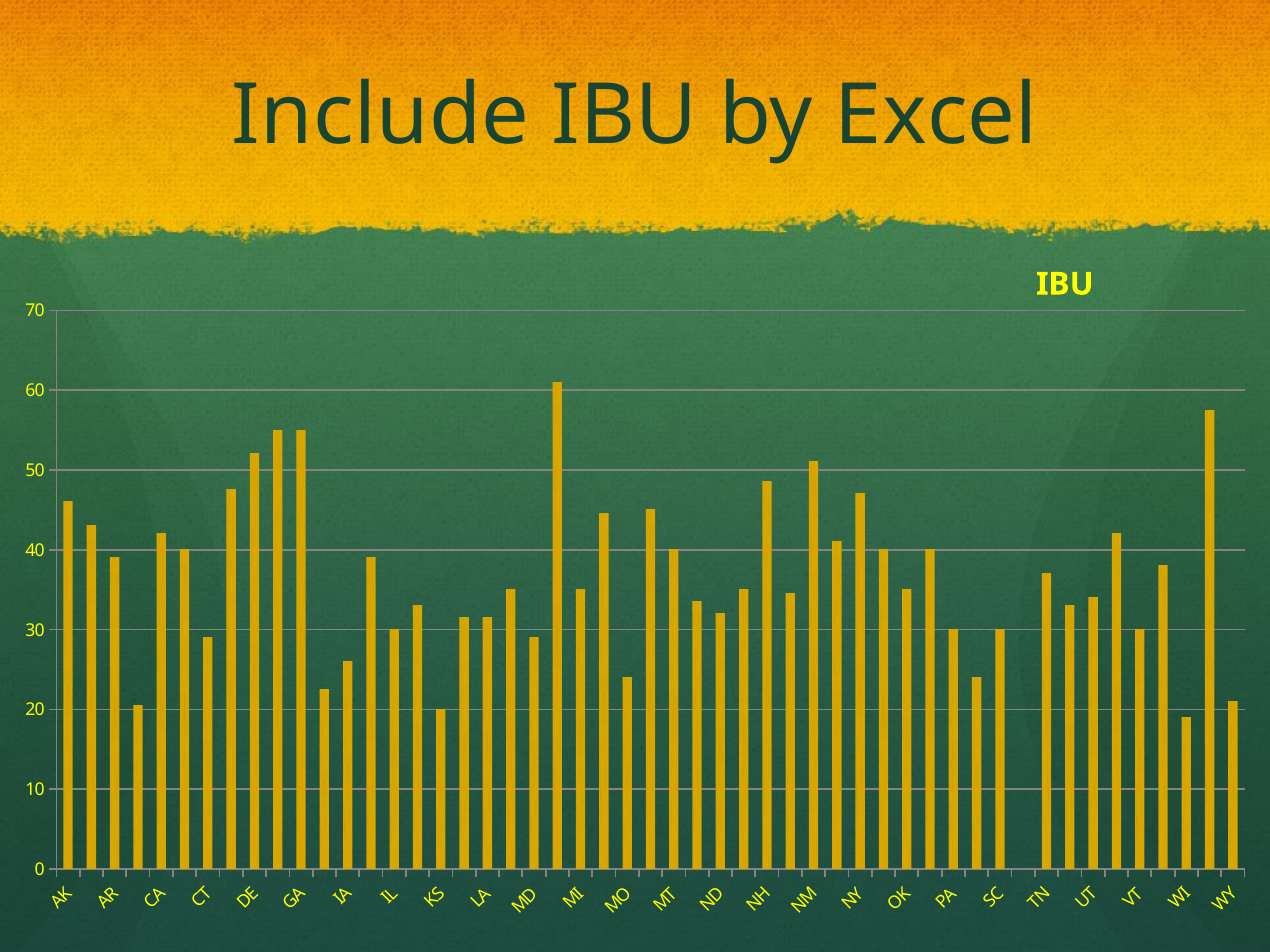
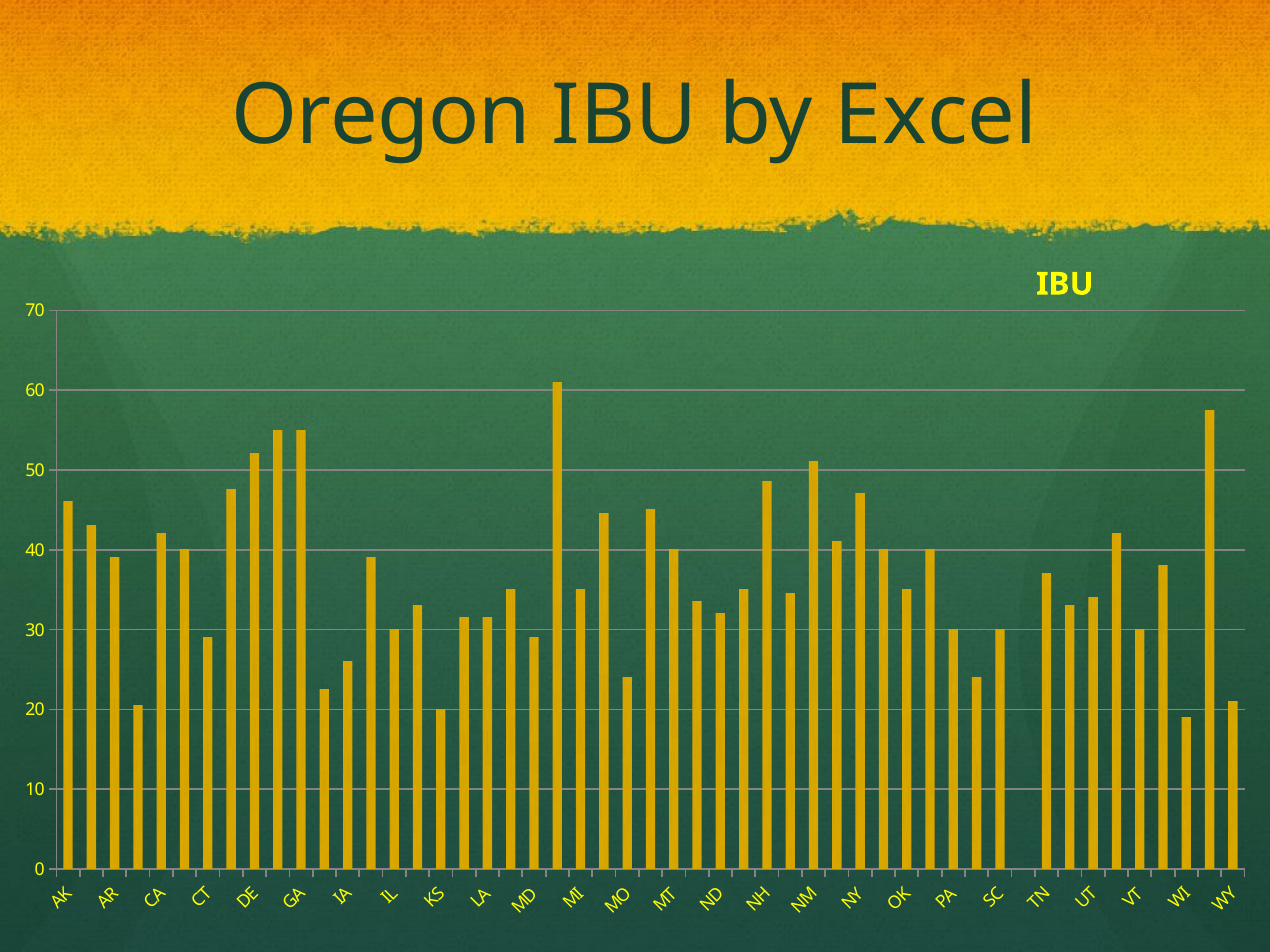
Include: Include -> Oregon (381, 115)
